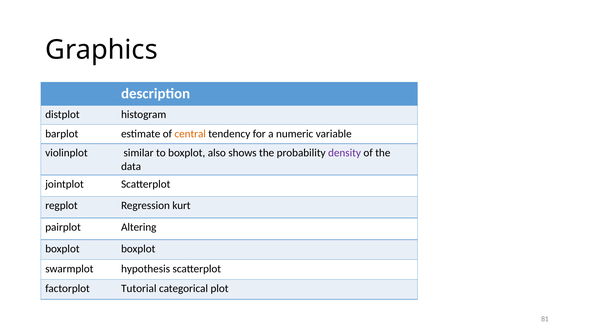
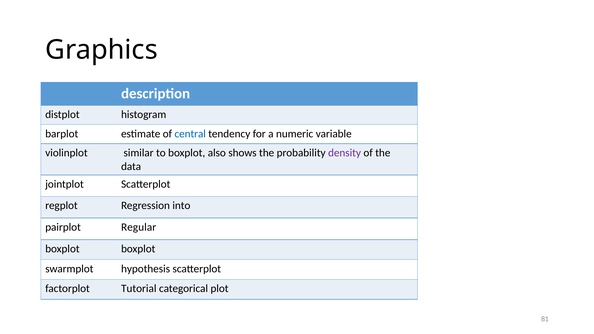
central colour: orange -> blue (190, 134)
kurt: kurt -> into (181, 206)
Altering: Altering -> Regular (139, 227)
